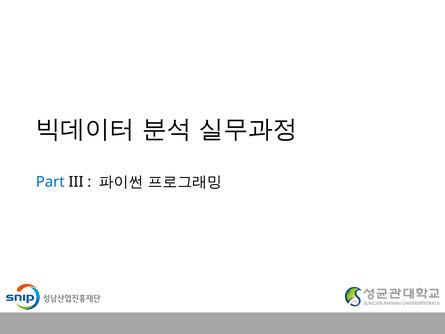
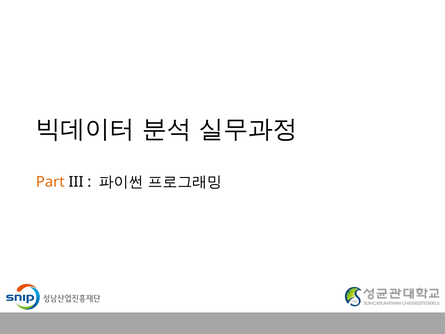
Part colour: blue -> orange (50, 182)
